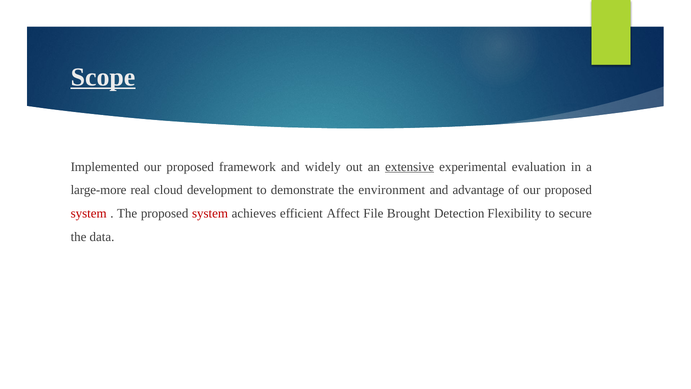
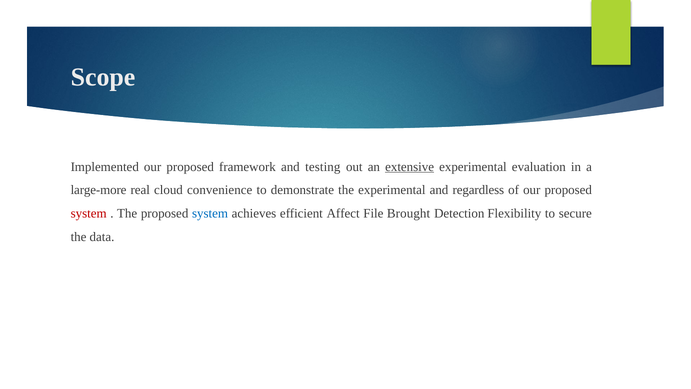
Scope underline: present -> none (103, 77)
widely: widely -> testing (323, 167)
development: development -> convenience (220, 190)
the environment: environment -> experimental (392, 190)
advantage: advantage -> regardless (478, 190)
system colour: red -> blue (210, 213)
